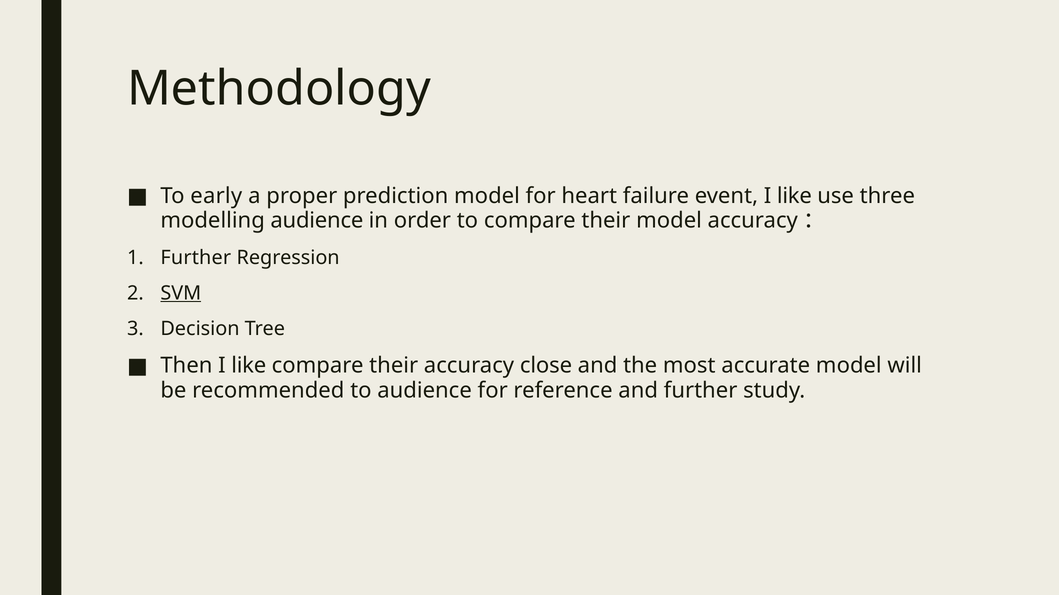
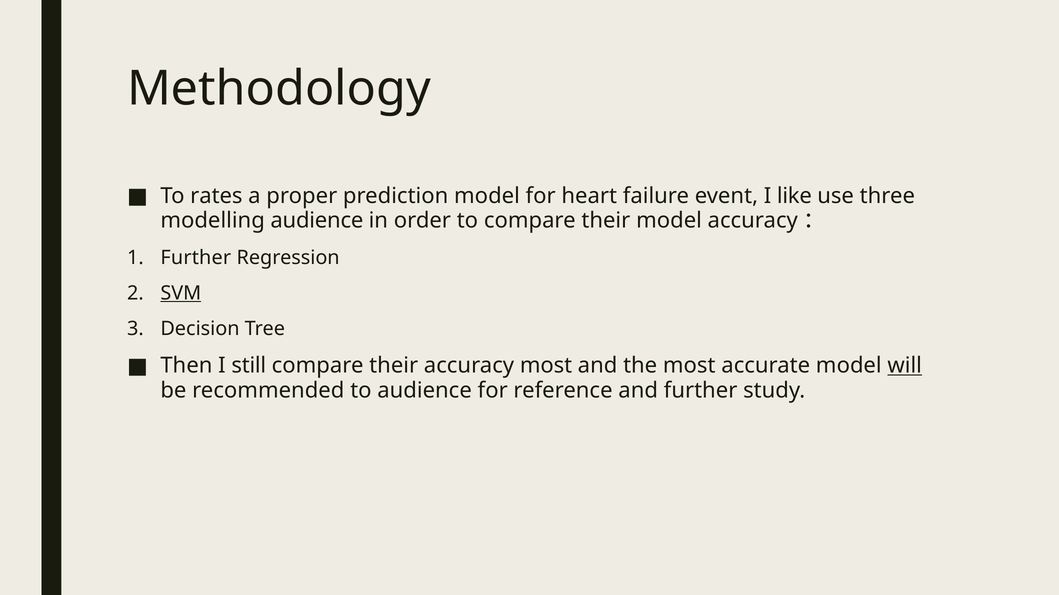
early: early -> rates (216, 196)
Then I like: like -> still (249, 366)
accuracy close: close -> most (546, 366)
will underline: none -> present (905, 366)
